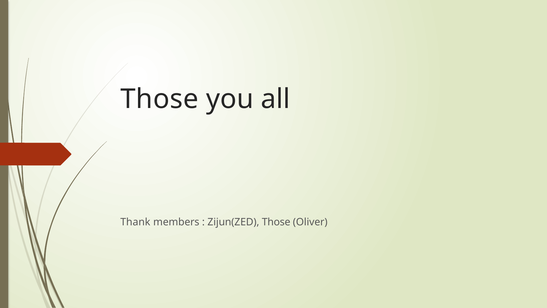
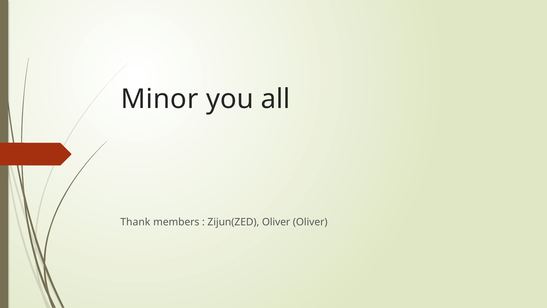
Those: Those -> Minor (160, 99)
Zijun(ZED Those: Those -> Oliver (276, 222)
